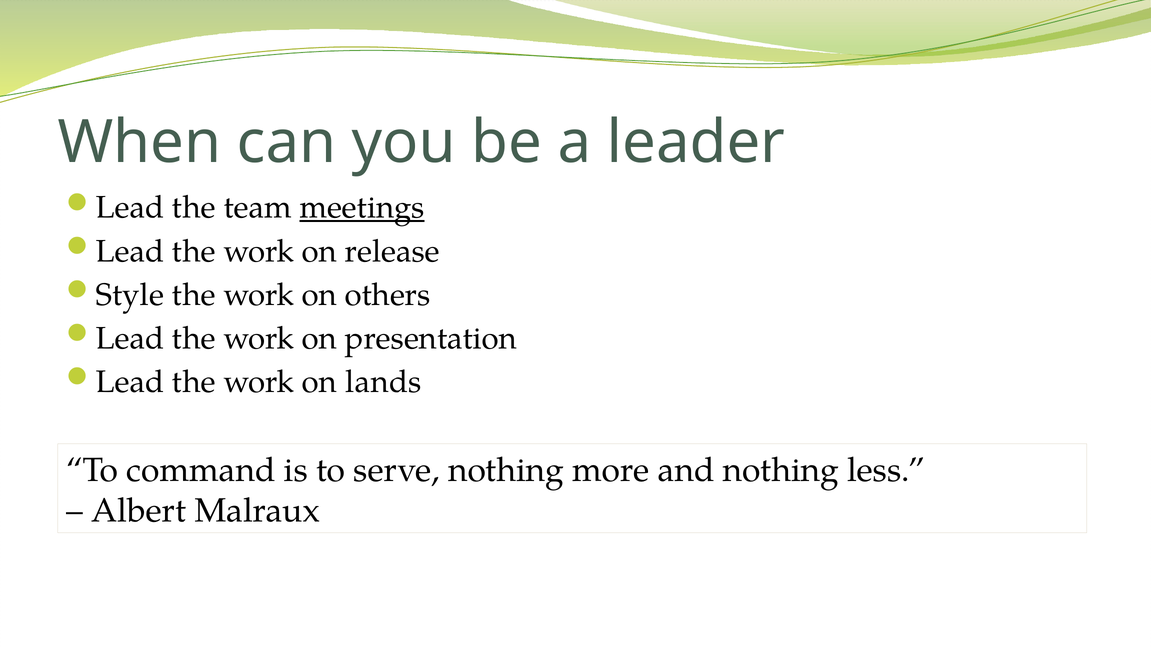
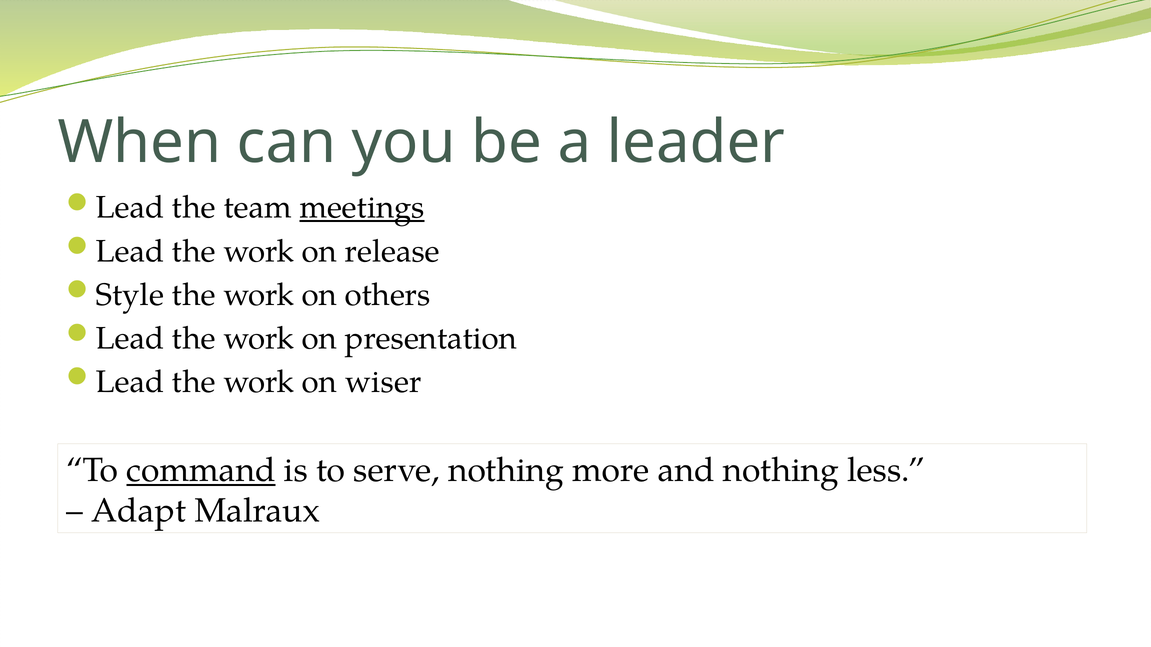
lands: lands -> wiser (383, 382)
command underline: none -> present (201, 471)
Albert: Albert -> Adapt (139, 511)
